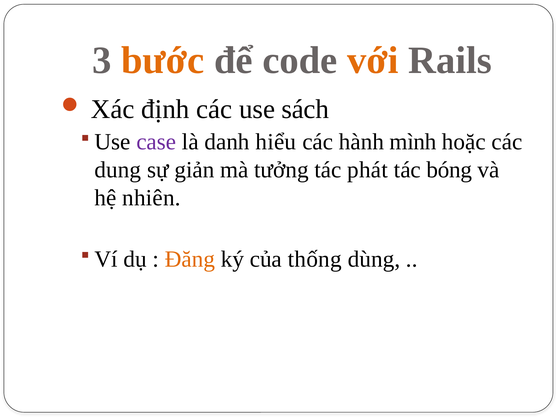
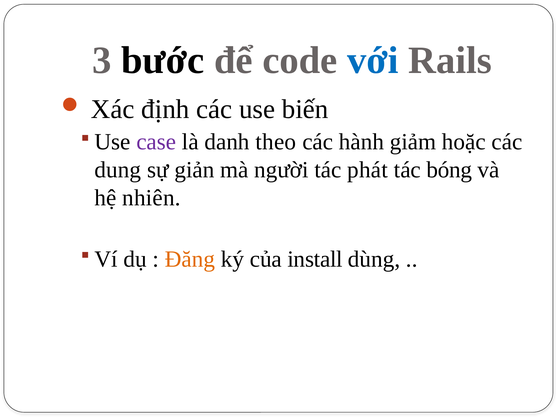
bước colour: orange -> black (163, 60)
với colour: orange -> blue (373, 60)
sách: sách -> biến (305, 109)
hiểu: hiểu -> theo (276, 142)
mình: mình -> giảm (413, 142)
tưởng: tưởng -> người (281, 170)
thống: thống -> install (315, 259)
